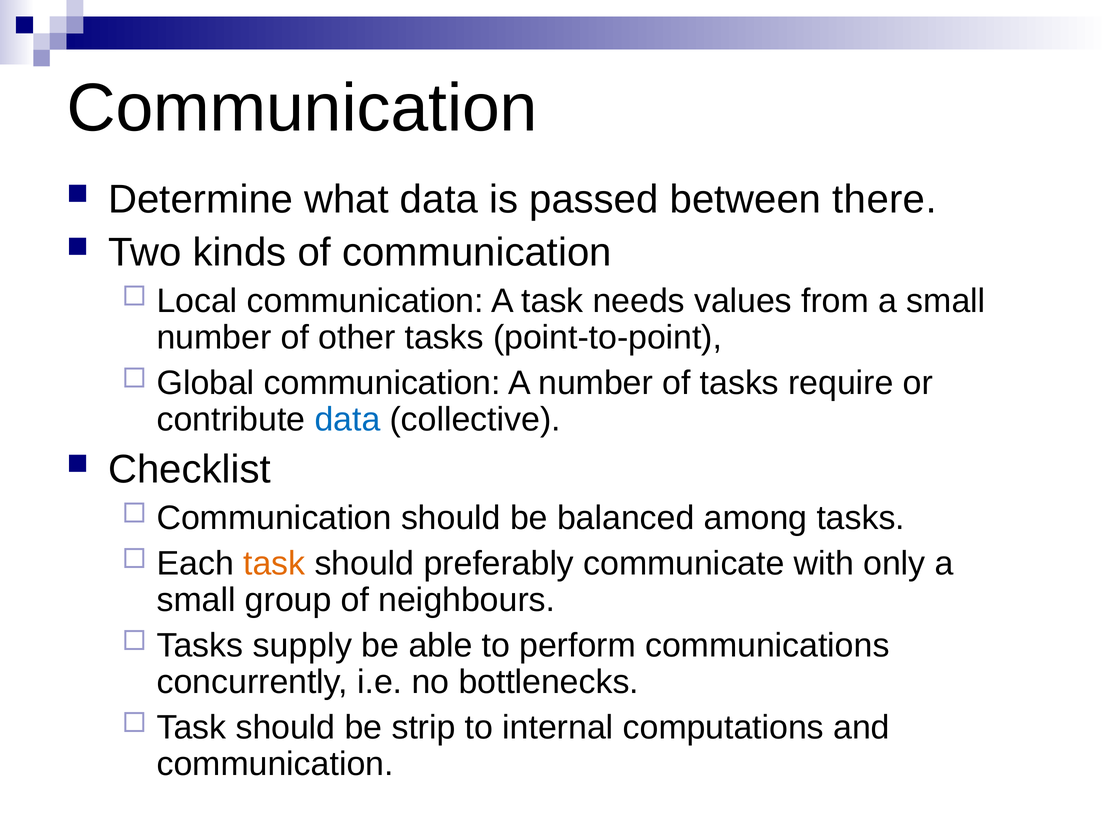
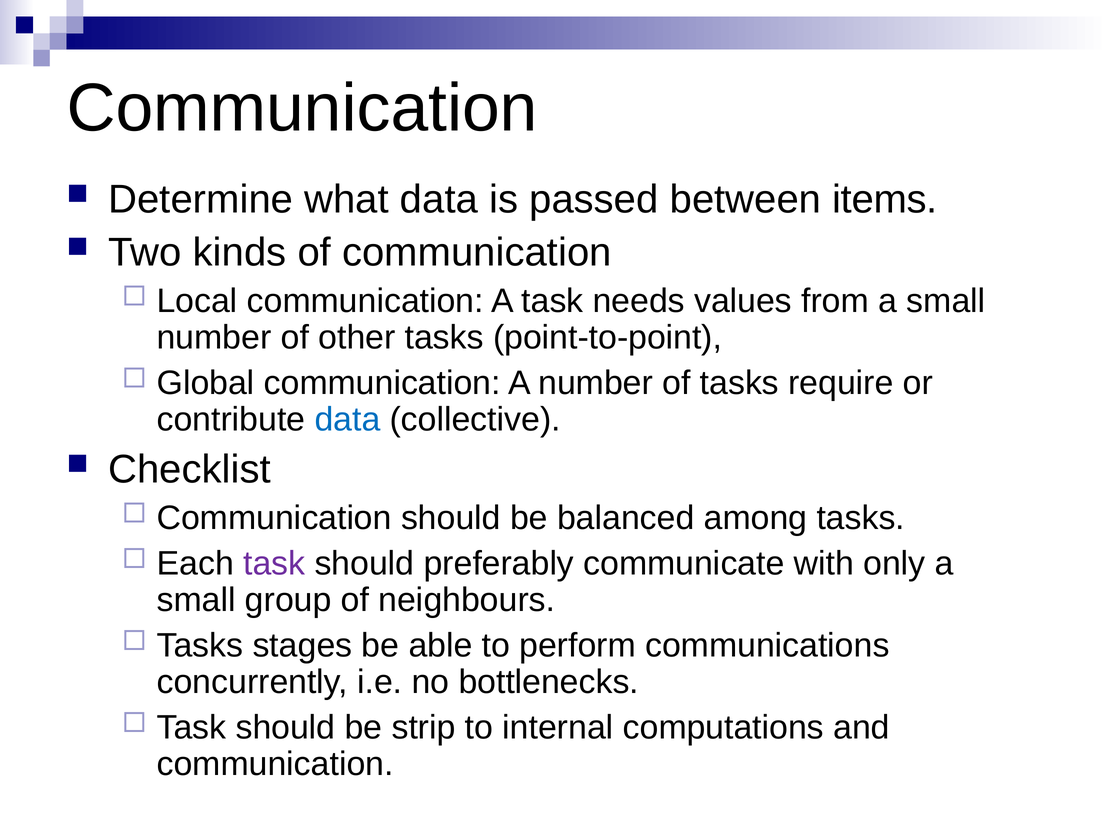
there: there -> items (885, 199)
task colour: orange -> purple (274, 563)
supply: supply -> stages (302, 645)
